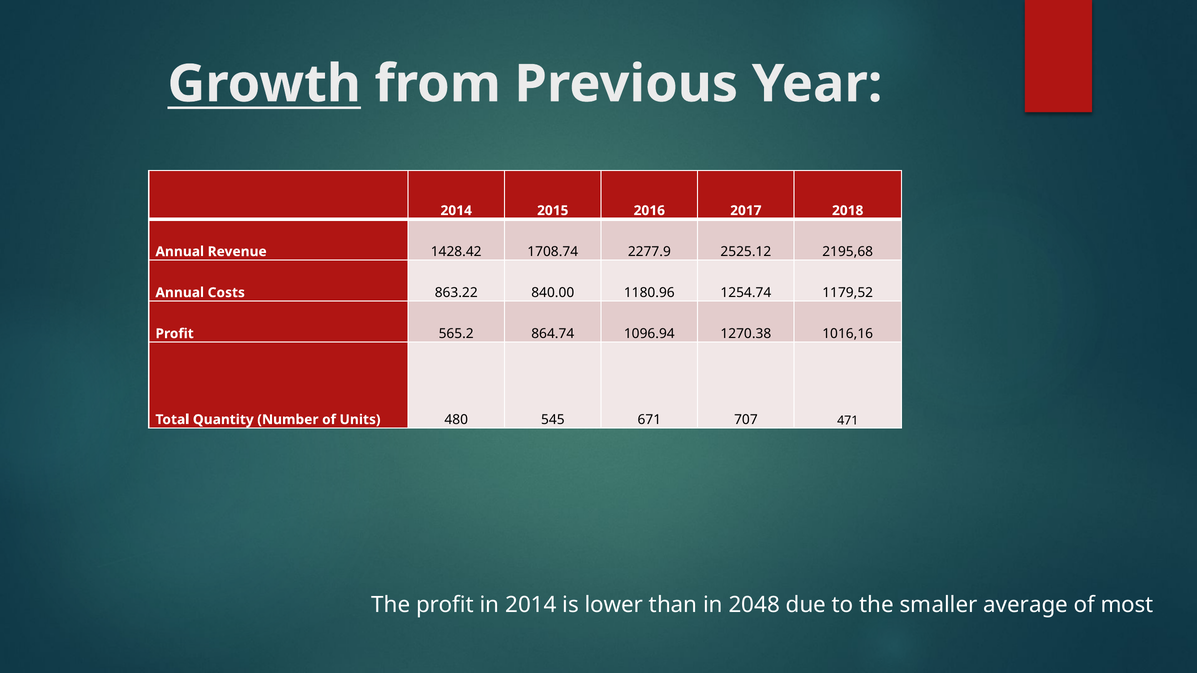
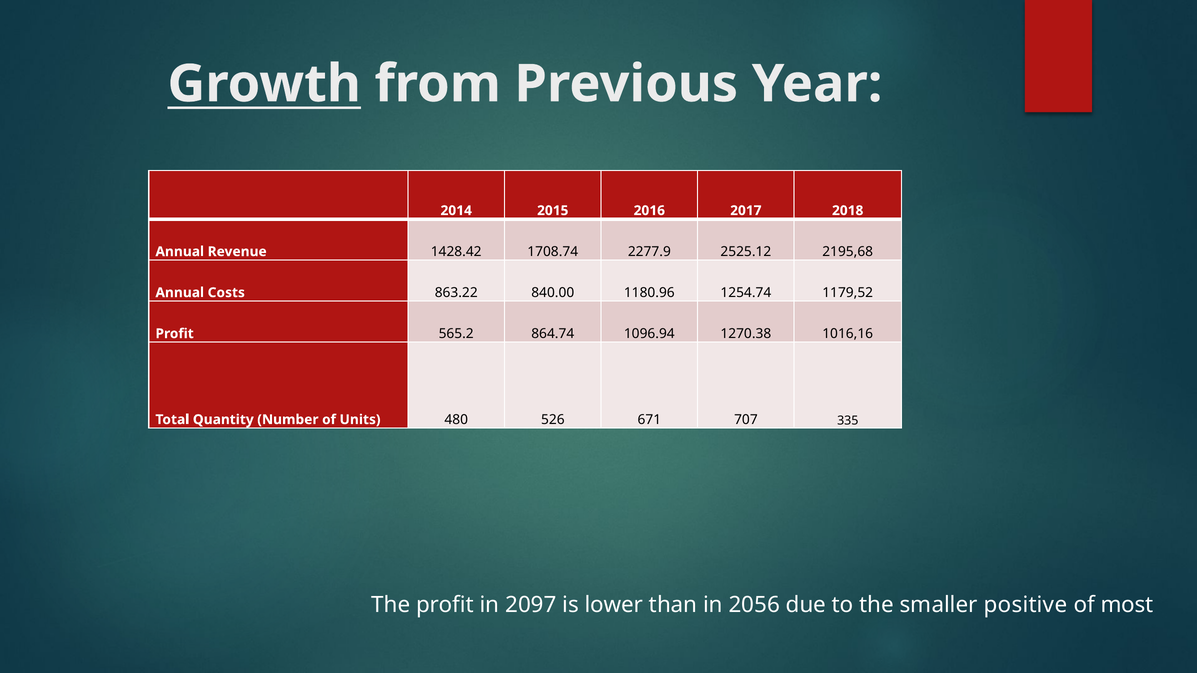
545: 545 -> 526 (553, 420)
471: 471 -> 335 (848, 421)
in 2014: 2014 -> 2097 (531, 605)
2048: 2048 -> 2056 (754, 605)
average: average -> positive (1026, 605)
